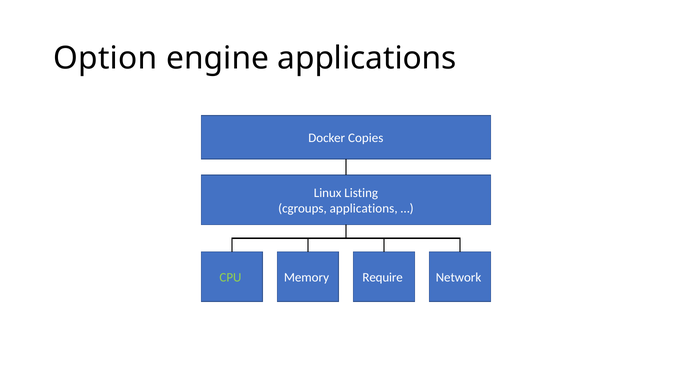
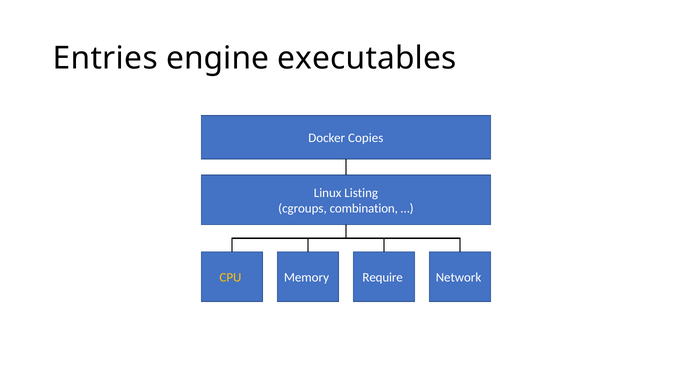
Option: Option -> Entries (105, 58)
engine applications: applications -> executables (367, 58)
cgroups applications: applications -> combination (364, 209)
CPU colour: light green -> yellow (230, 278)
